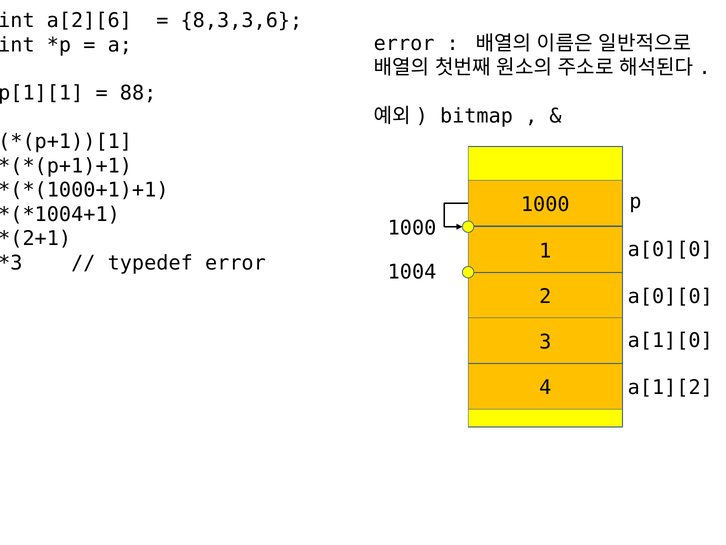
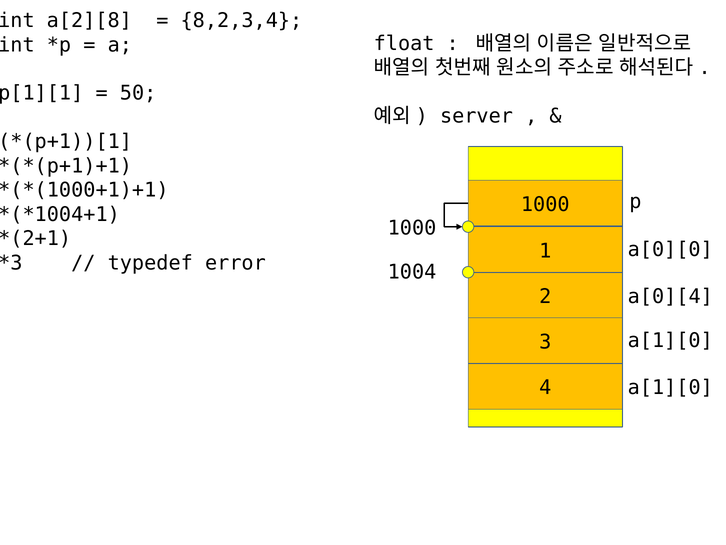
a[2][6: a[2][6 -> a[2][8 (89, 21)
8,3,3,6: 8,3,3,6 -> 8,2,3,4 (241, 21)
error: error -> float (404, 44)
88: 88 -> 50 (138, 93)
bitmap: bitmap -> server (476, 116)
a[0][0: a[0][0 -> a[0][4 (670, 296)
a[1][2: a[1][2 -> a[1][0 (670, 387)
